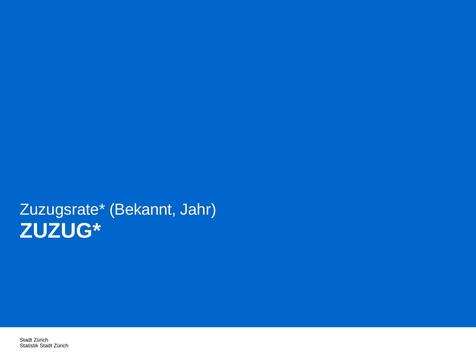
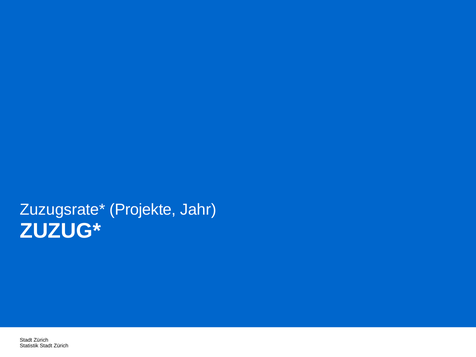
Bekannt: Bekannt -> Projekte (143, 210)
